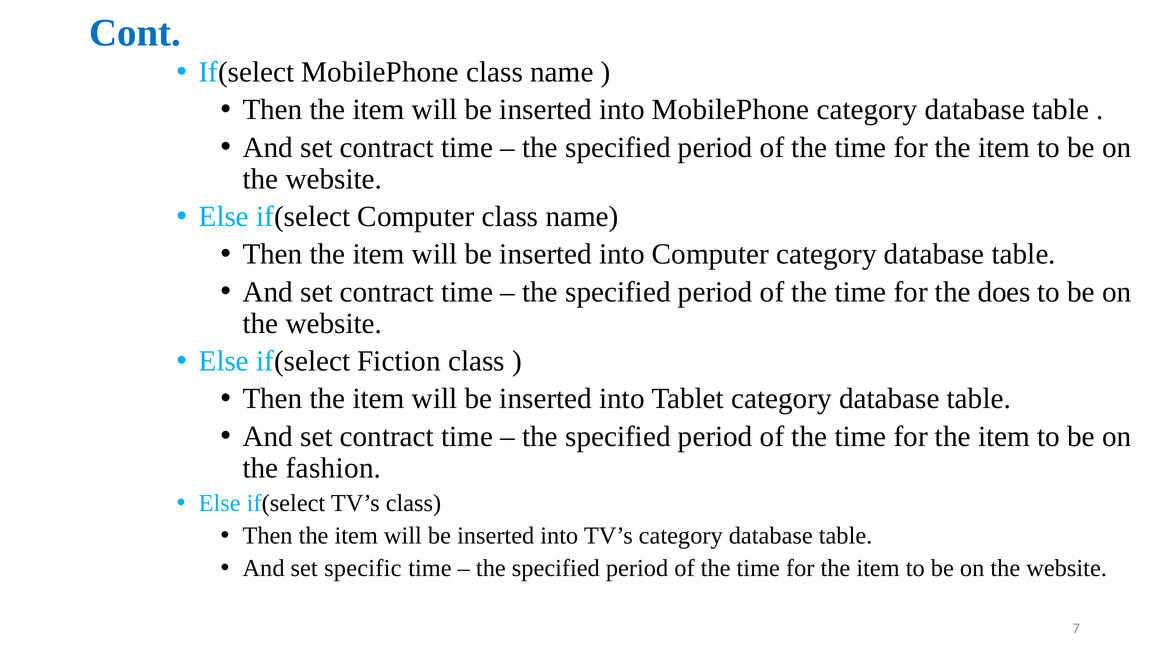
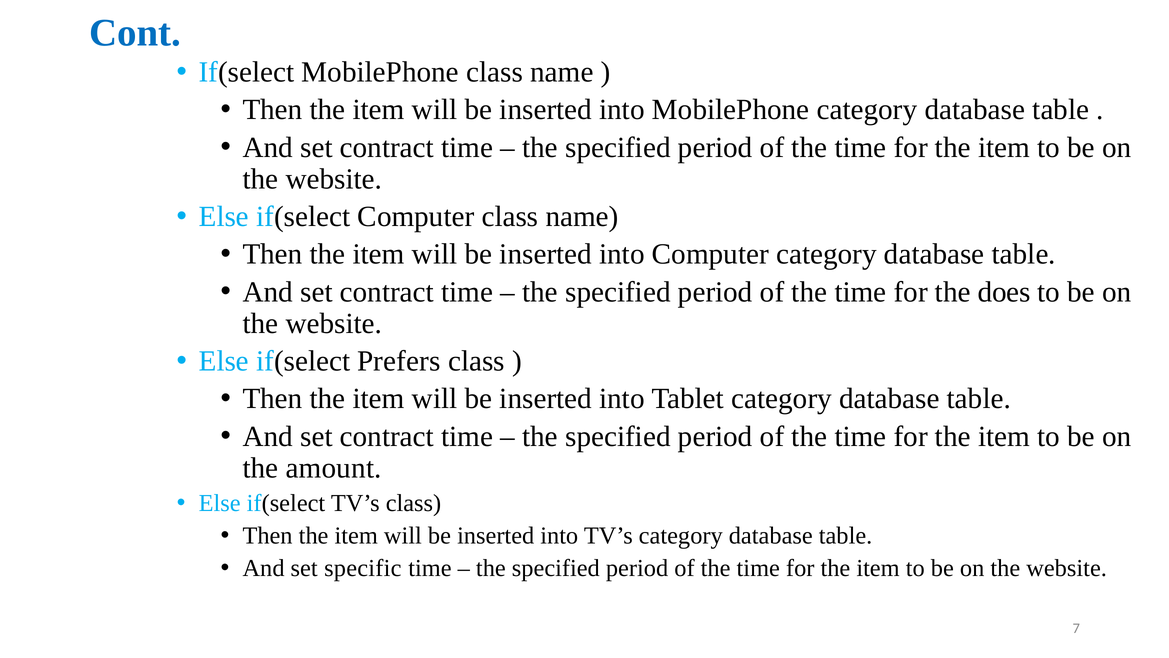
Fiction: Fiction -> Prefers (399, 361)
fashion: fashion -> amount (334, 468)
